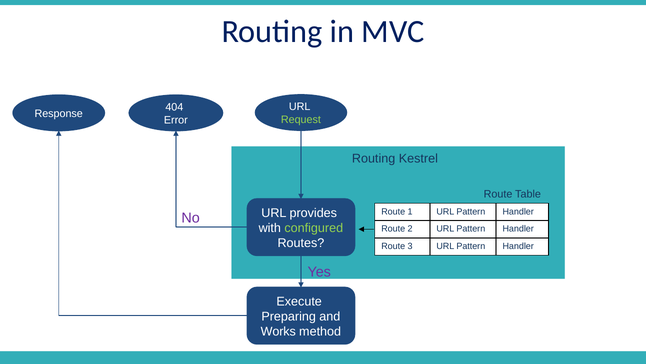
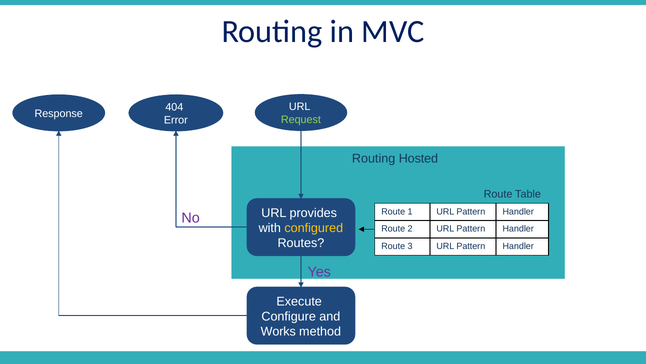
Kestrel: Kestrel -> Hosted (418, 158)
configured colour: light green -> yellow (314, 228)
Preparing: Preparing -> Configure (289, 316)
